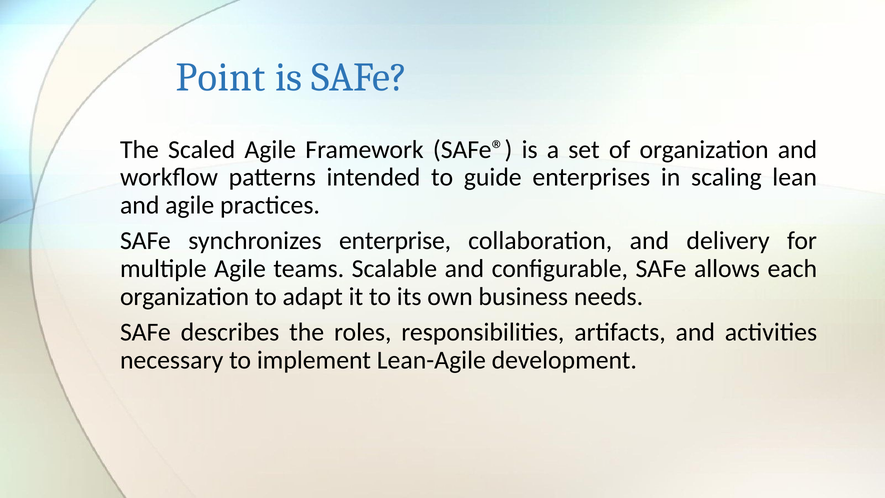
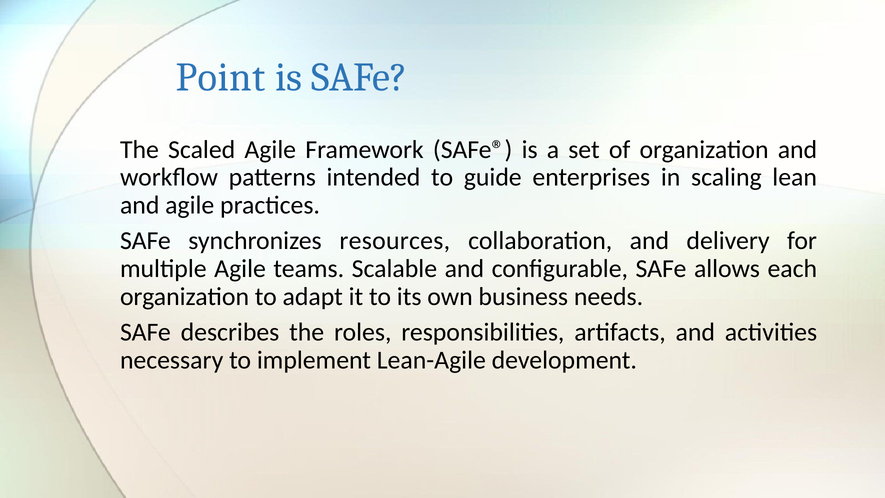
enterprise: enterprise -> resources (395, 241)
